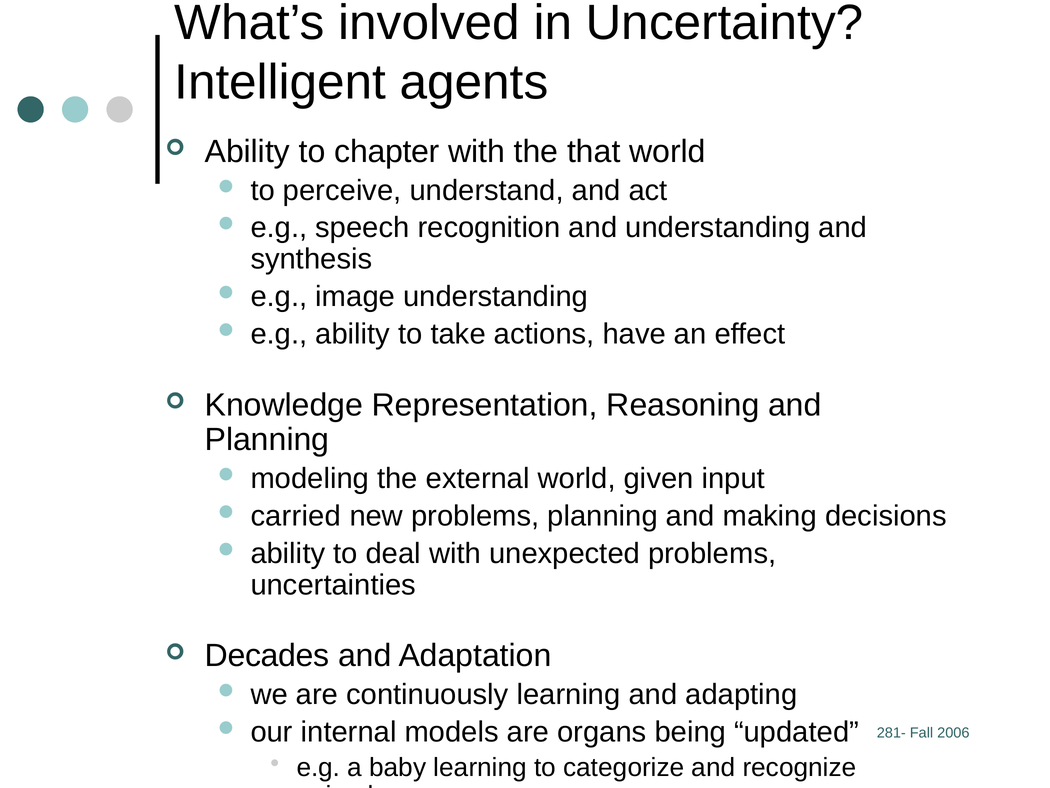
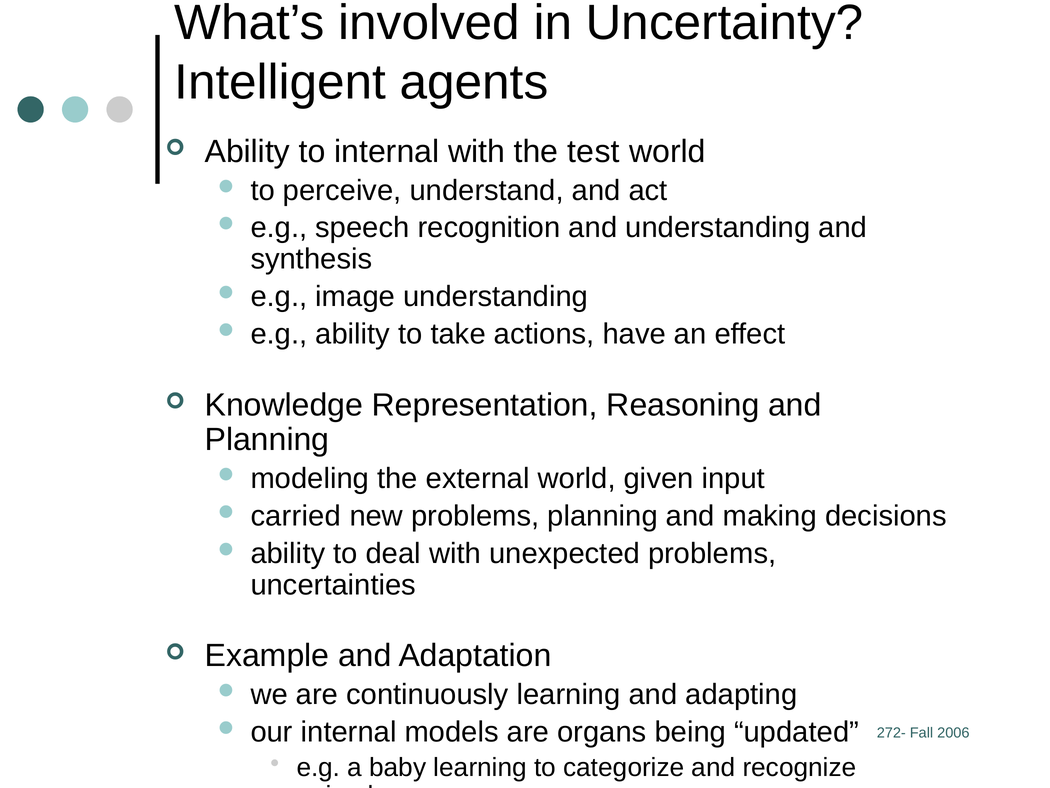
to chapter: chapter -> internal (387, 151)
that: that -> test (594, 151)
Decades: Decades -> Example (267, 655)
281-: 281- -> 272- (891, 733)
